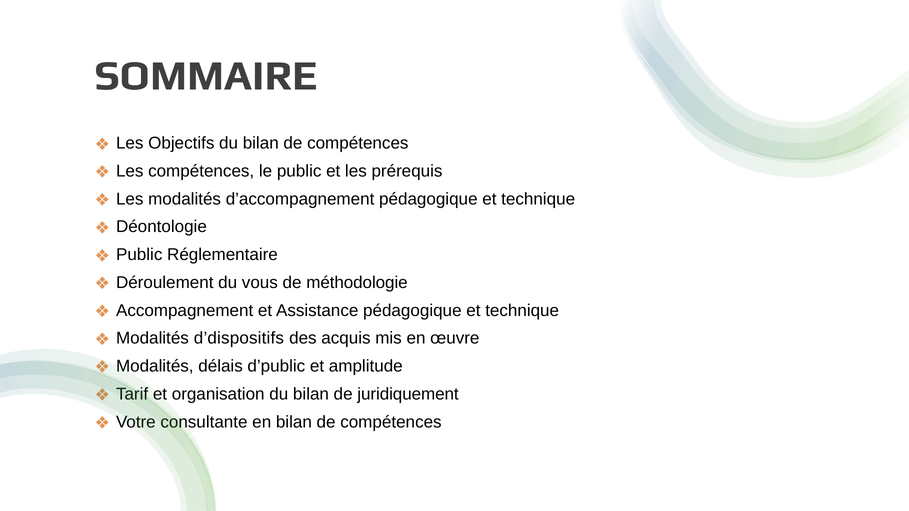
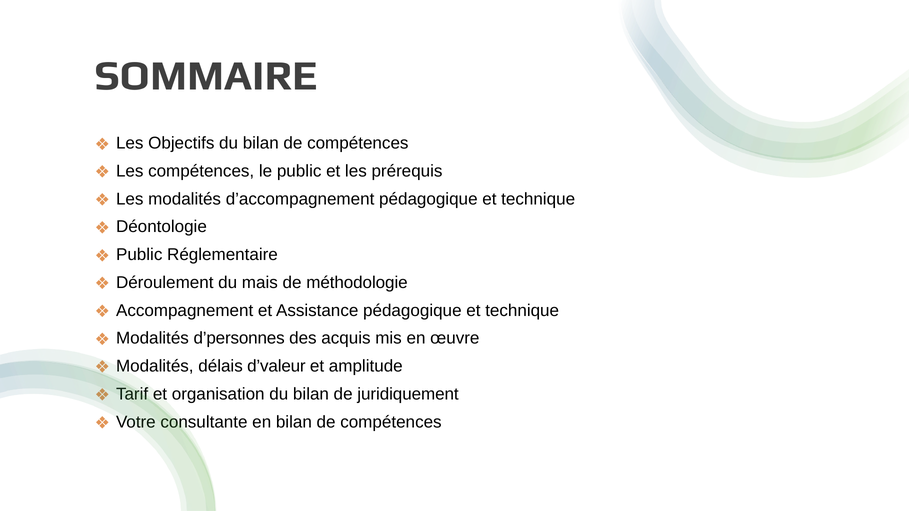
vous: vous -> mais (260, 283)
d’dispositifs: d’dispositifs -> d’personnes (239, 338)
d’public: d’public -> d’valeur (276, 366)
